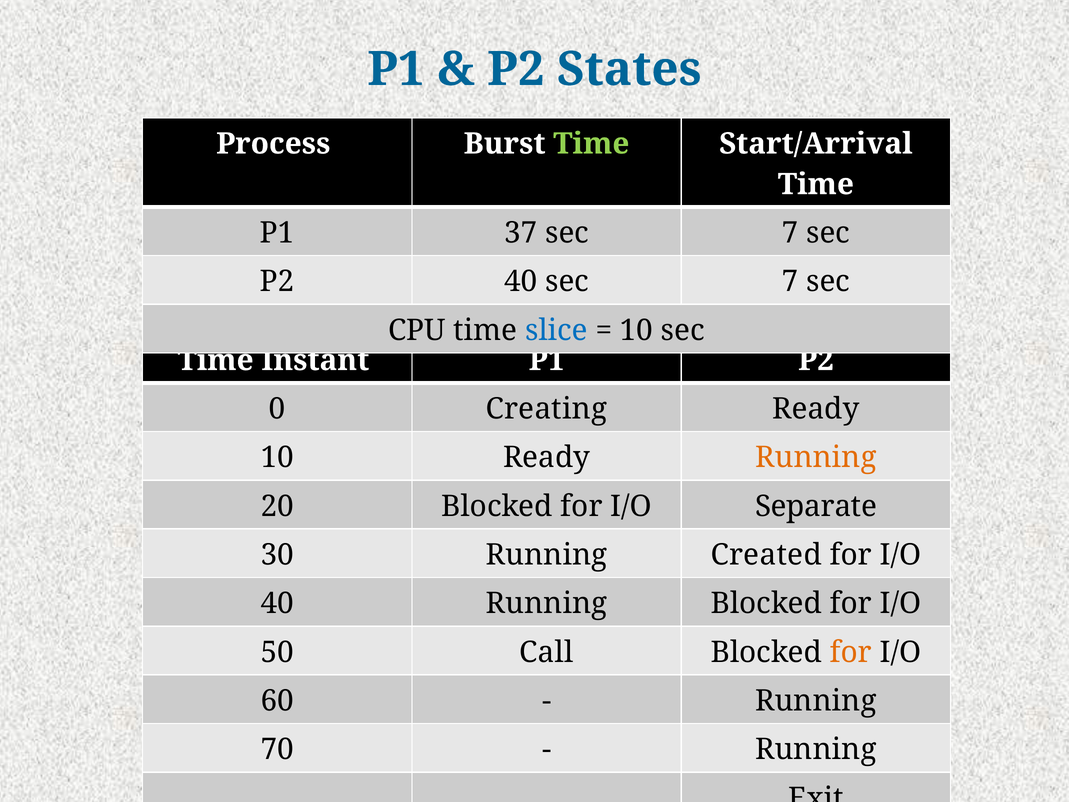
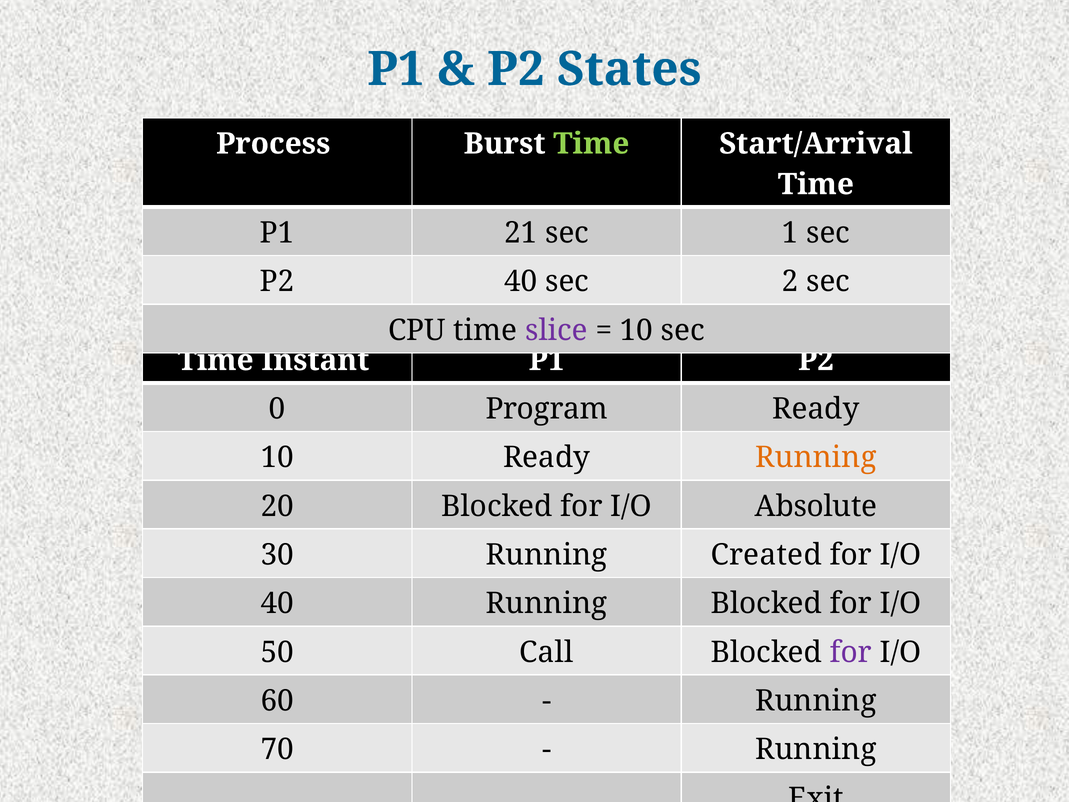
37: 37 -> 21 (521, 233)
7: 7 -> 1 (790, 233)
40 sec 7: 7 -> 2 (790, 282)
slice colour: blue -> purple (556, 330)
Creating: Creating -> Program (547, 409)
Separate: Separate -> Absolute (816, 506)
for colour: orange -> purple (851, 652)
